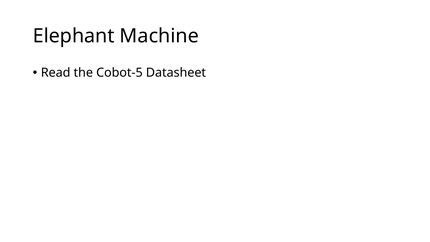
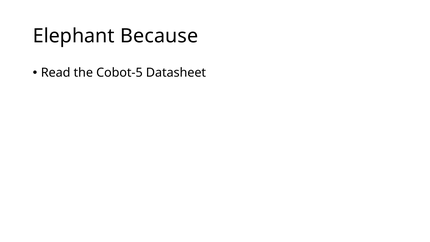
Machine: Machine -> Because (159, 36)
